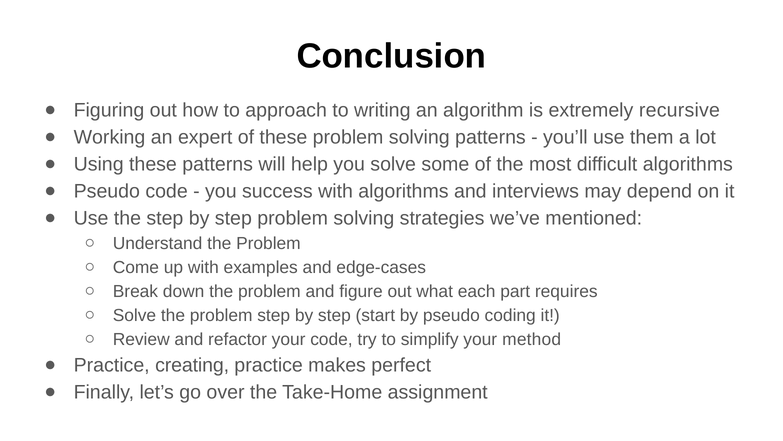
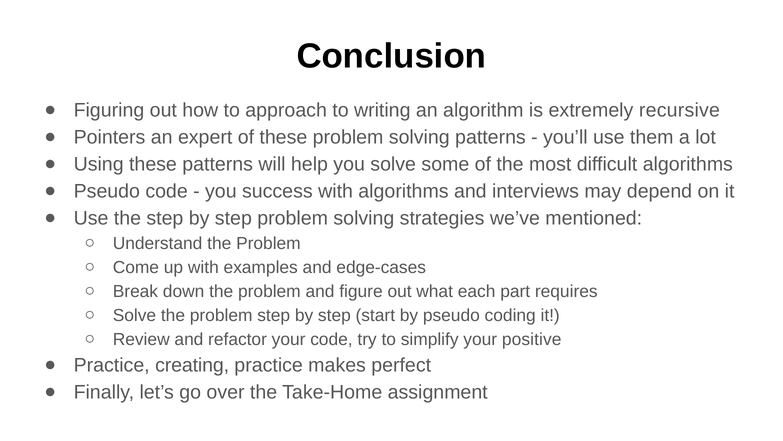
Working: Working -> Pointers (110, 137)
method: method -> positive (532, 339)
